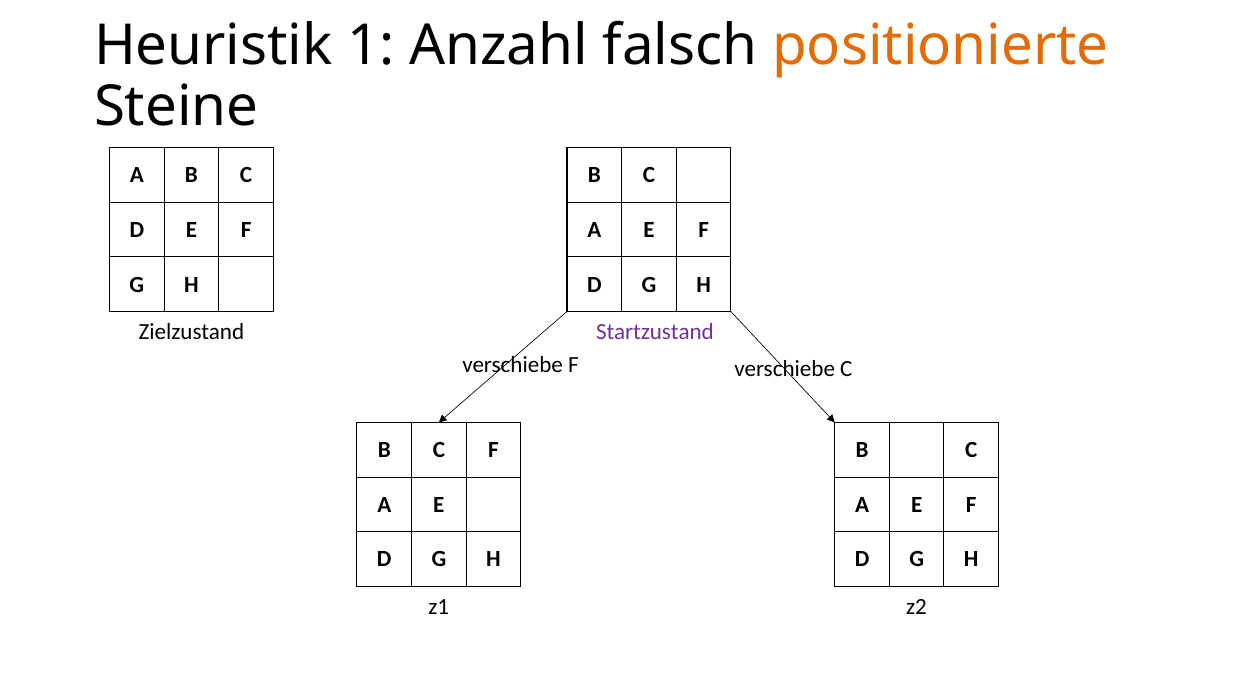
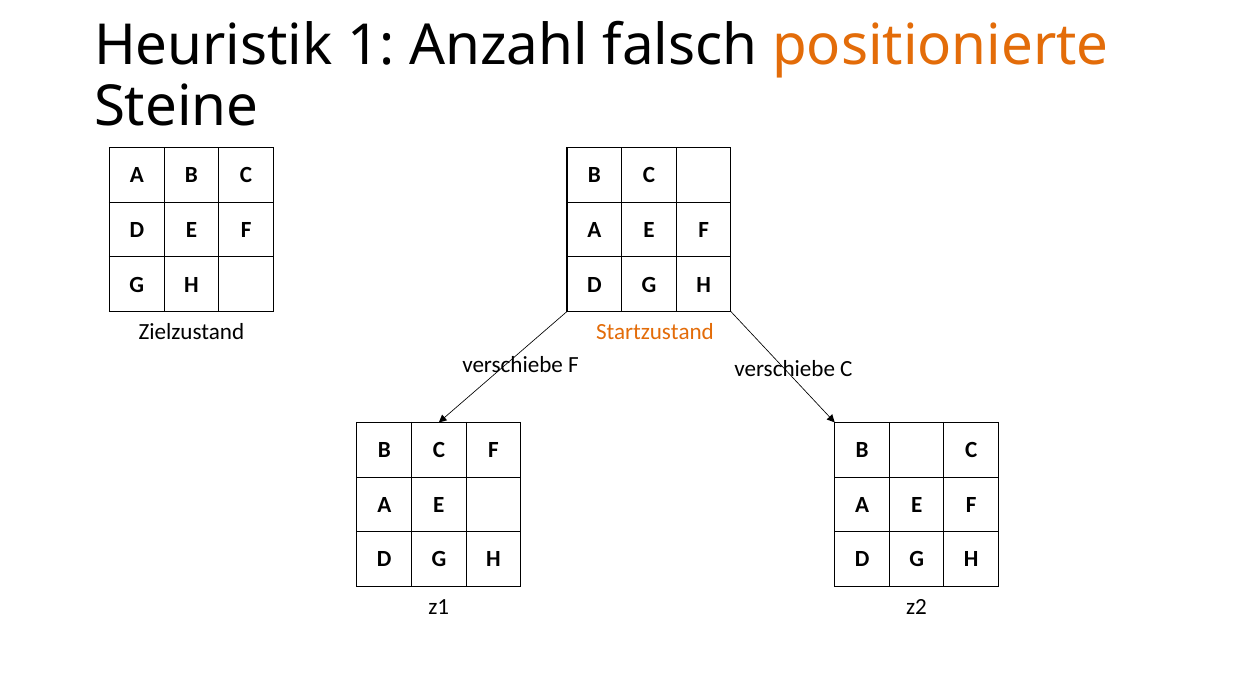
Startzustand colour: purple -> orange (655, 331)
